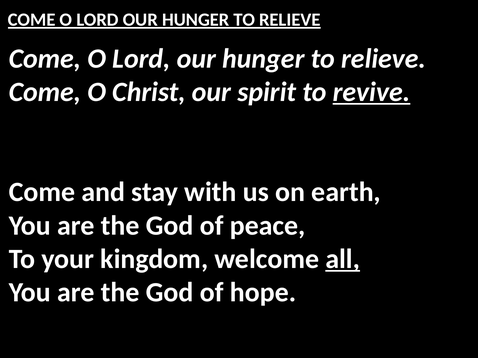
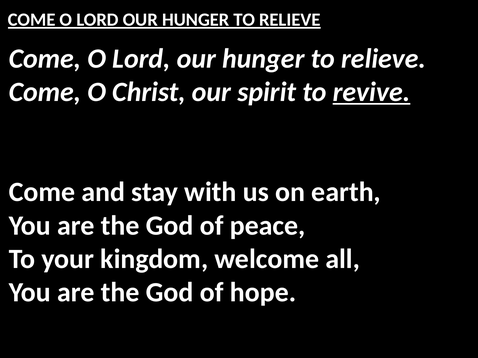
all underline: present -> none (343, 259)
